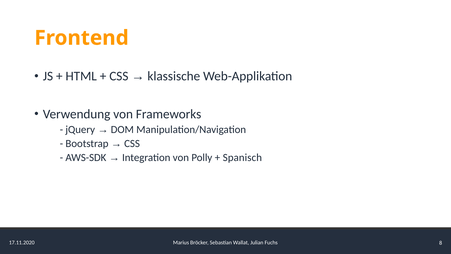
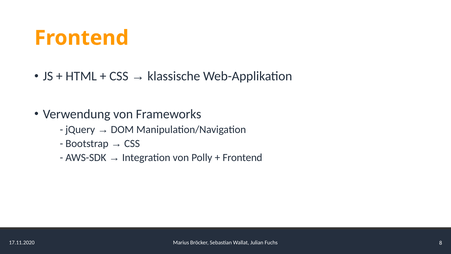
Spanisch: Spanisch -> Frontend (242, 157)
